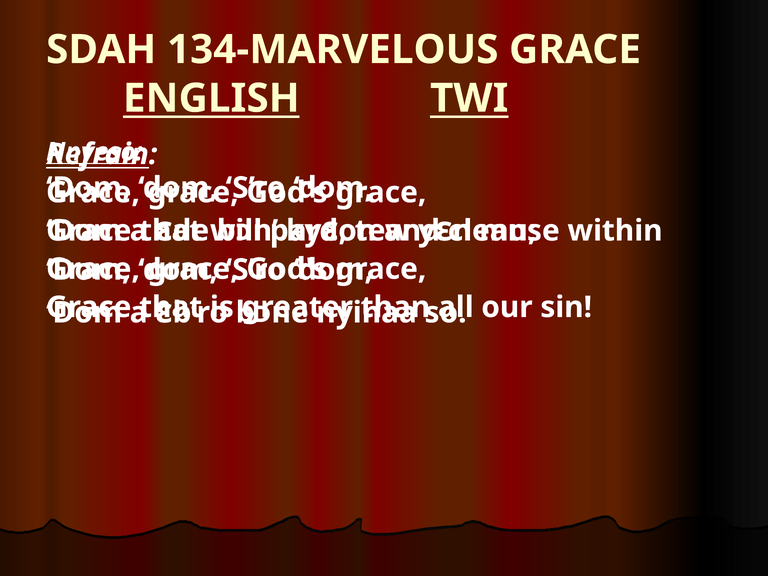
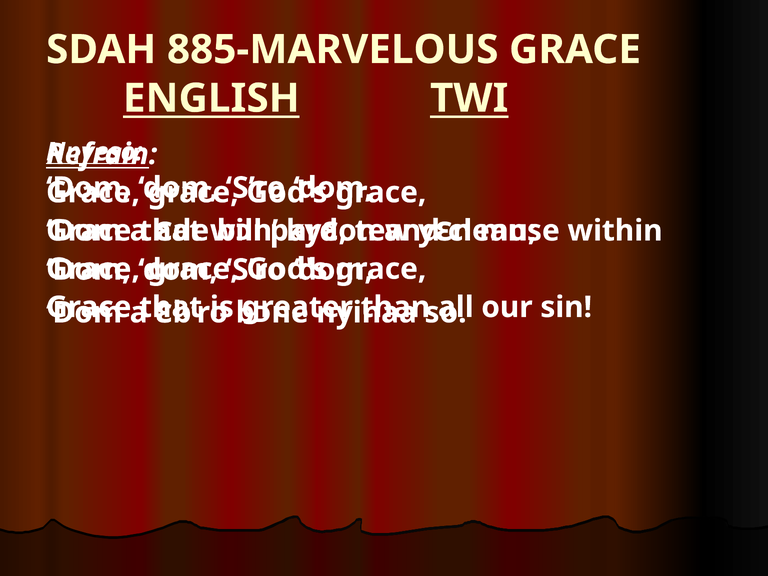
134-MARVELOUS: 134-MARVELOUS -> 885-MARVELOUS (333, 50)
